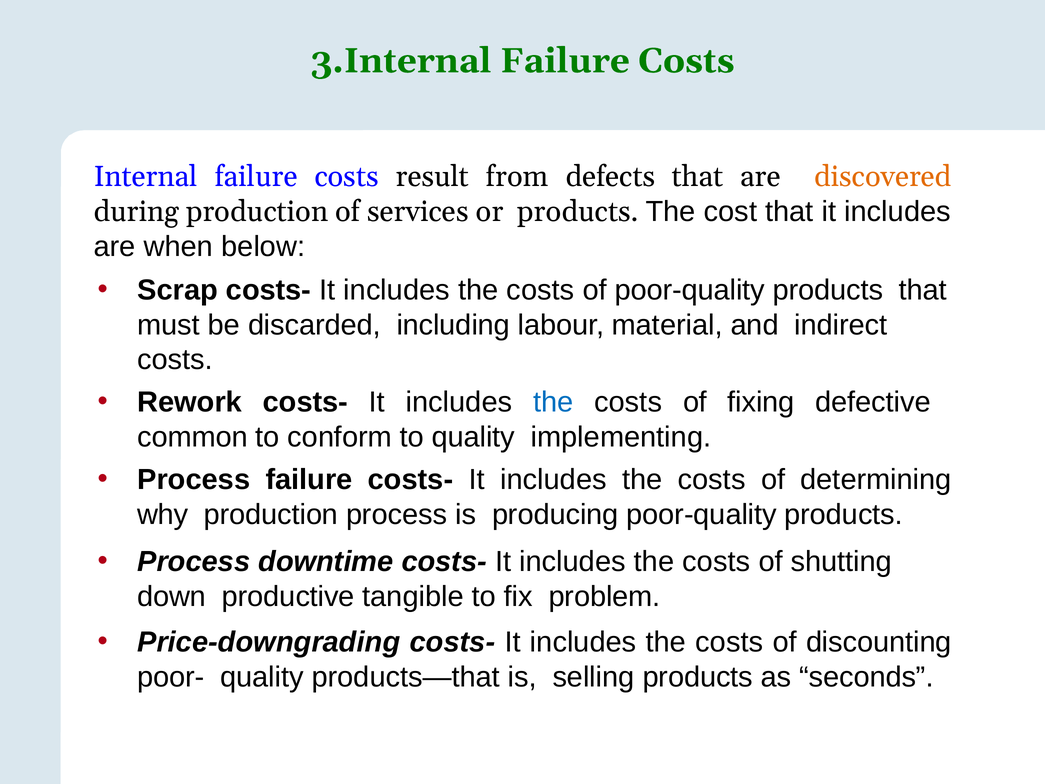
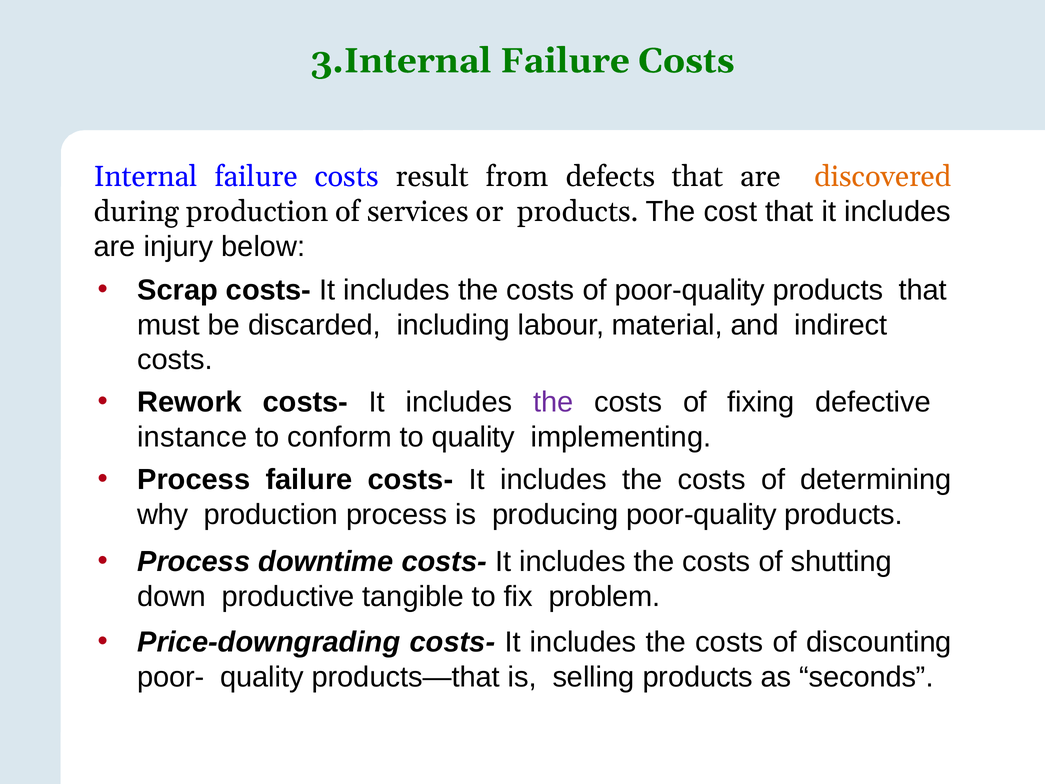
when: when -> injury (178, 246)
the colour: blue -> purple (553, 402)
common: common -> instance (192, 437)
